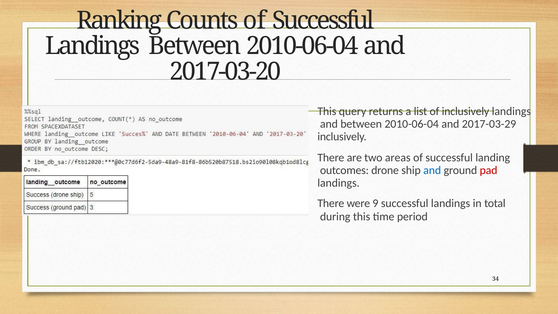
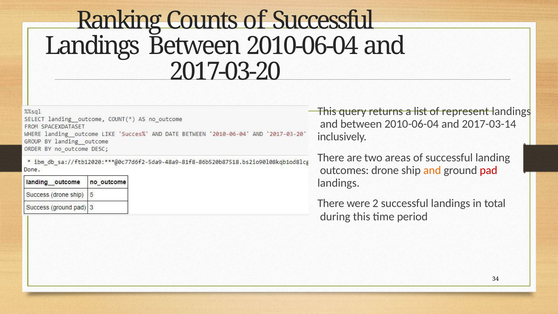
of inclusively: inclusively -> represent (465, 111)
2017-03-29: 2017-03-29 -> 2017-03-14 (489, 124)
and colour: blue -> orange (432, 170)
9: 9 -> 2 (375, 203)
